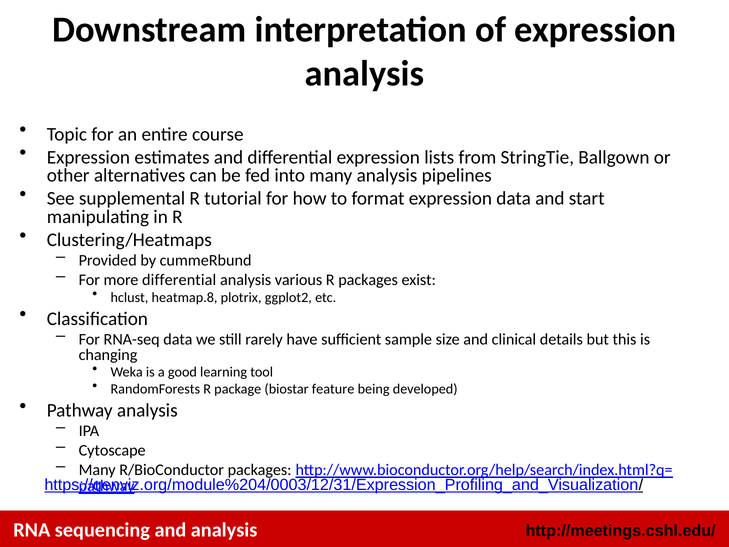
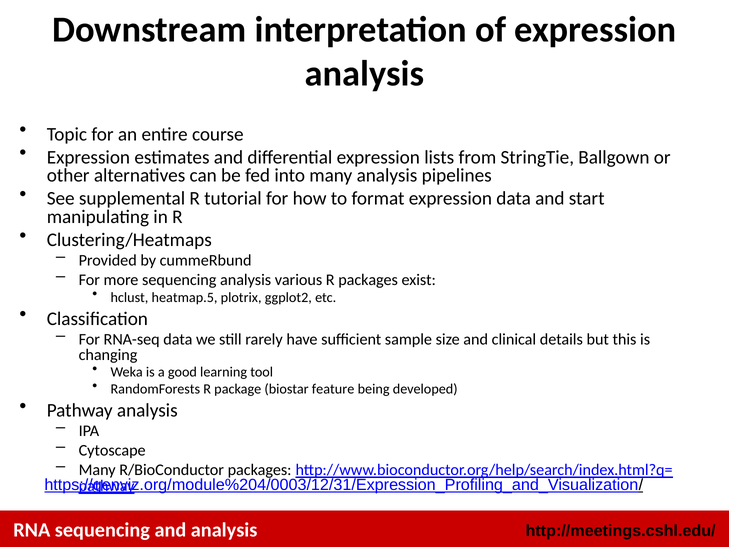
more differential: differential -> sequencing (179, 280)
heatmap.8: heatmap.8 -> heatmap.5 (185, 297)
